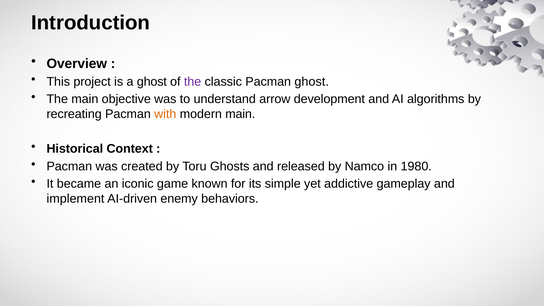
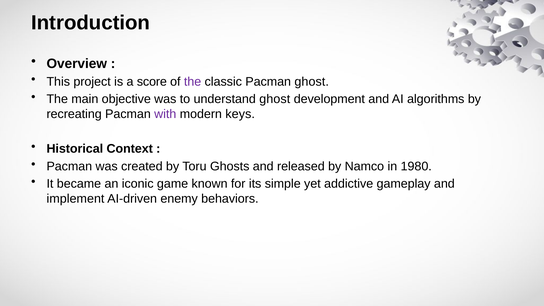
a ghost: ghost -> score (152, 82)
understand arrow: arrow -> ghost (275, 99)
with colour: orange -> purple (165, 114)
modern main: main -> keys (240, 114)
